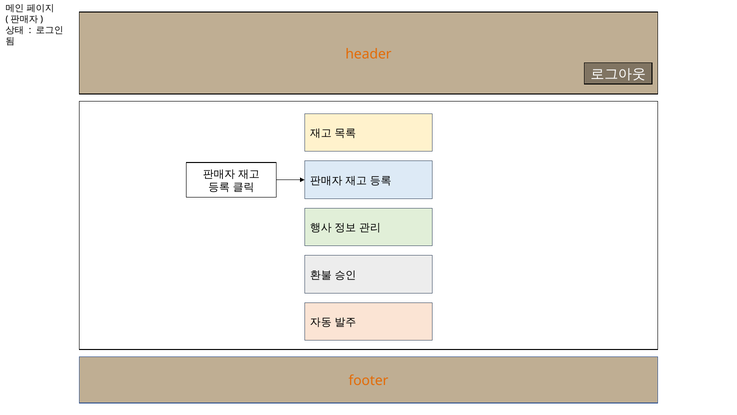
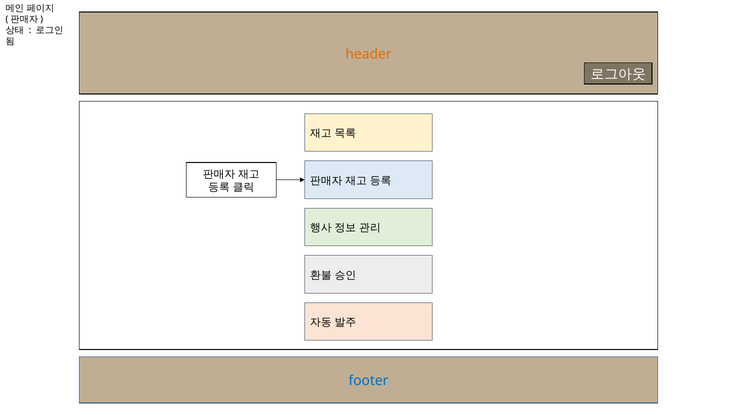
footer colour: orange -> blue (368, 380)
